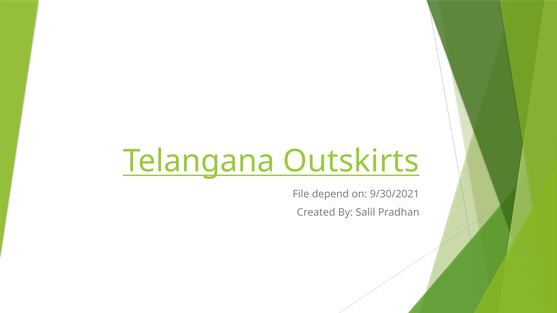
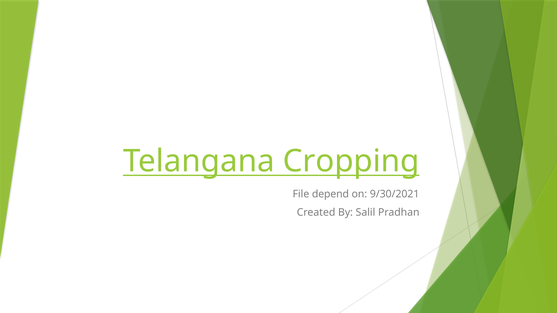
Outskirts: Outskirts -> Cropping (351, 161)
